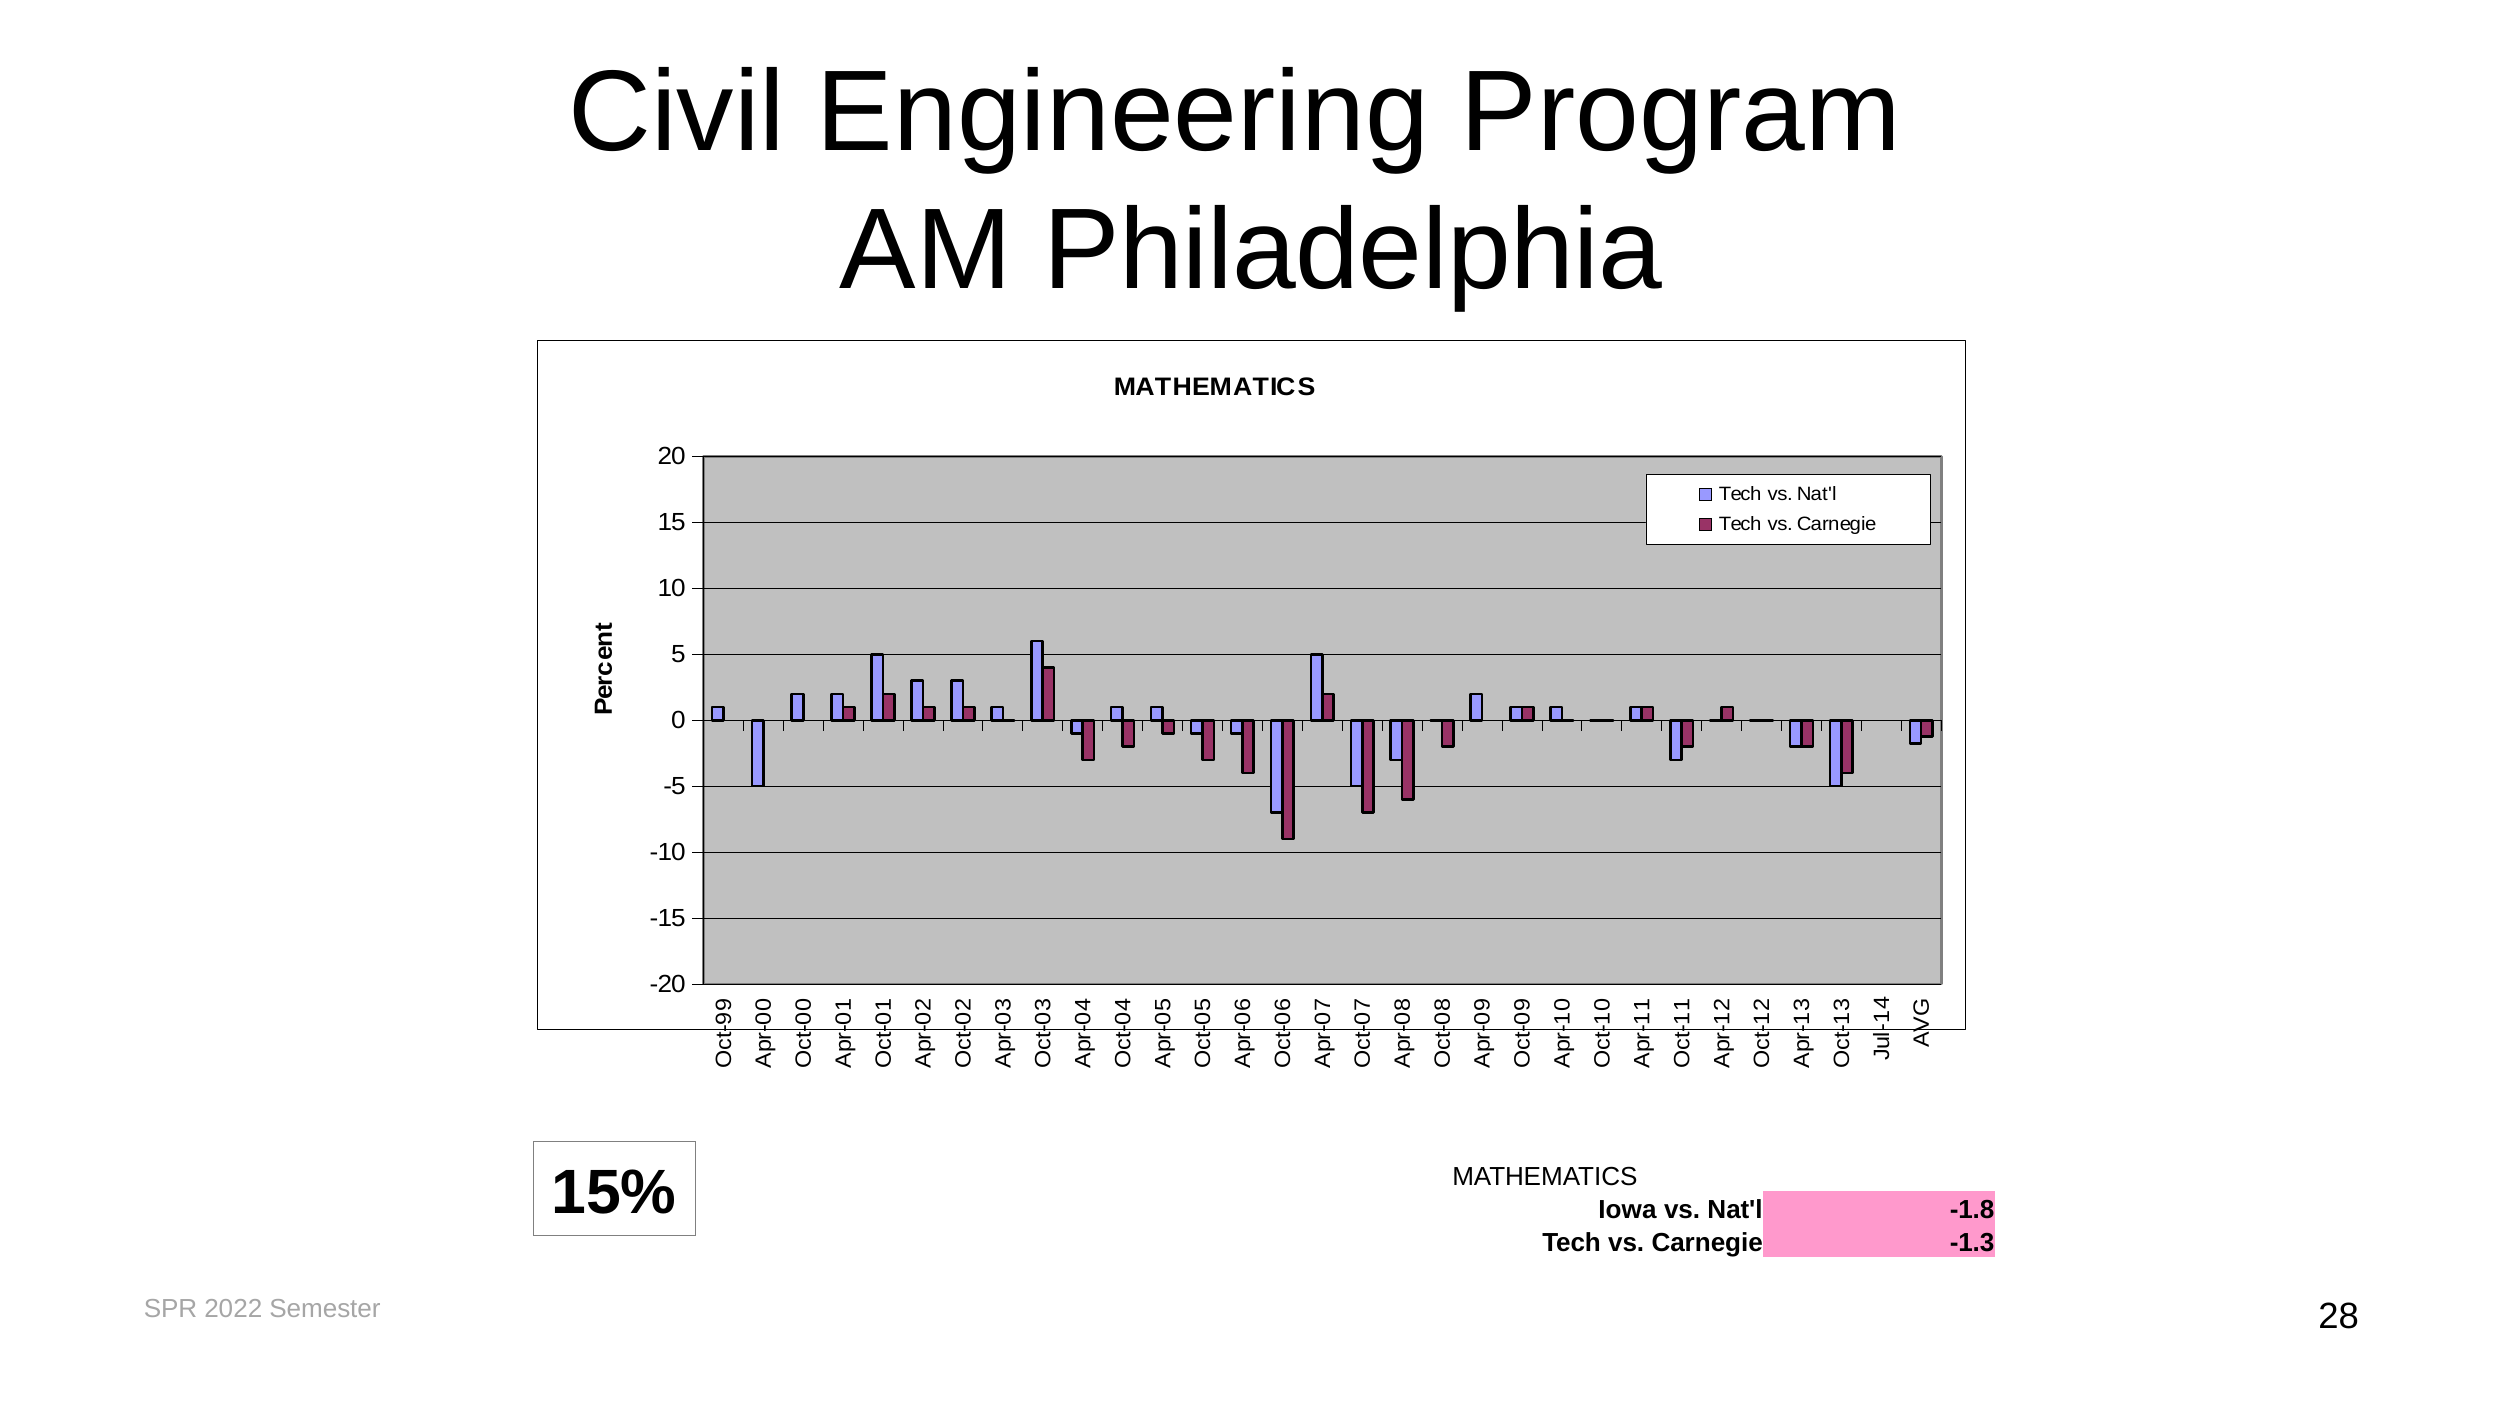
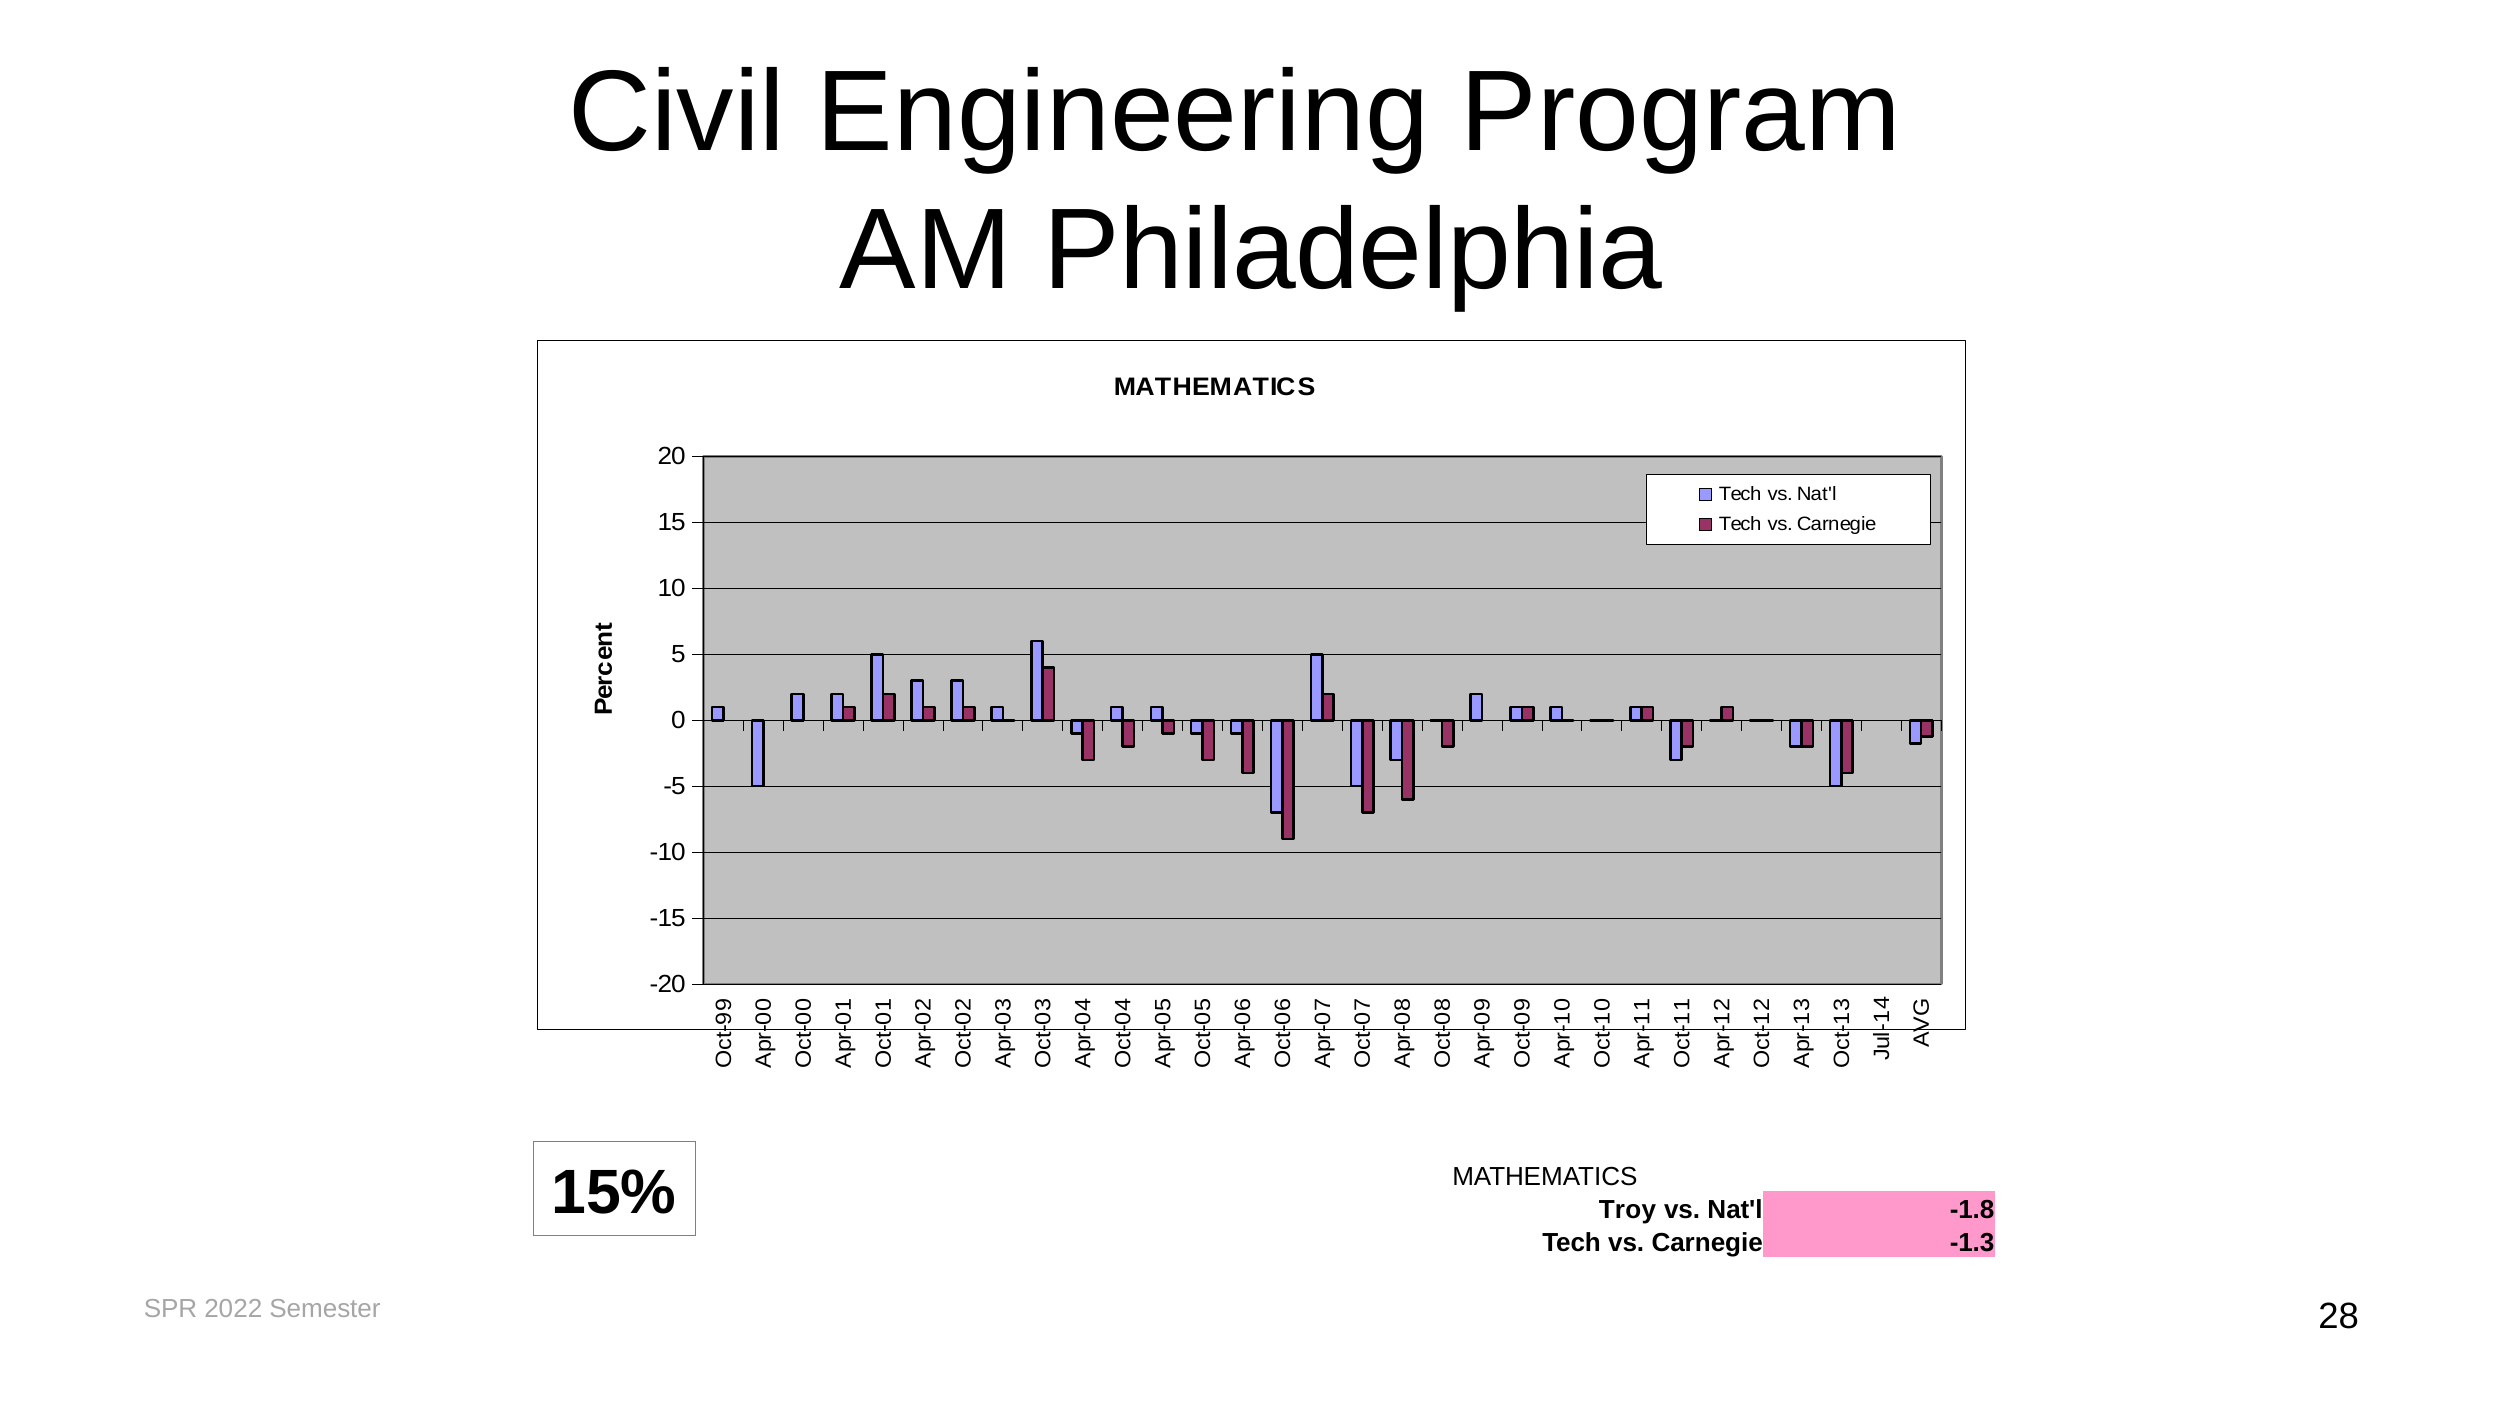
Iowa: Iowa -> Troy (1627, 1210)
